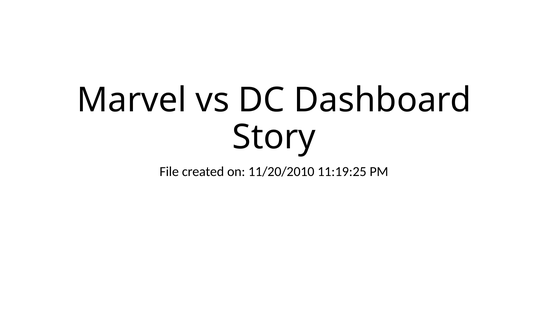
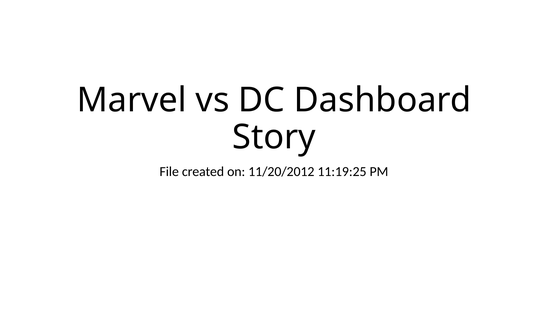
11/20/2010: 11/20/2010 -> 11/20/2012 (281, 171)
